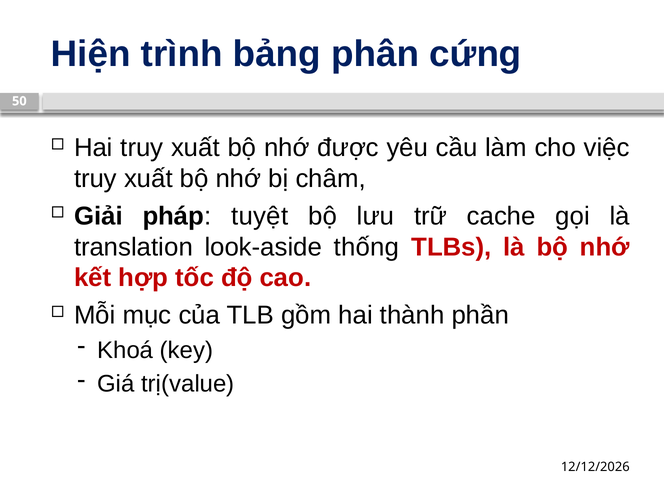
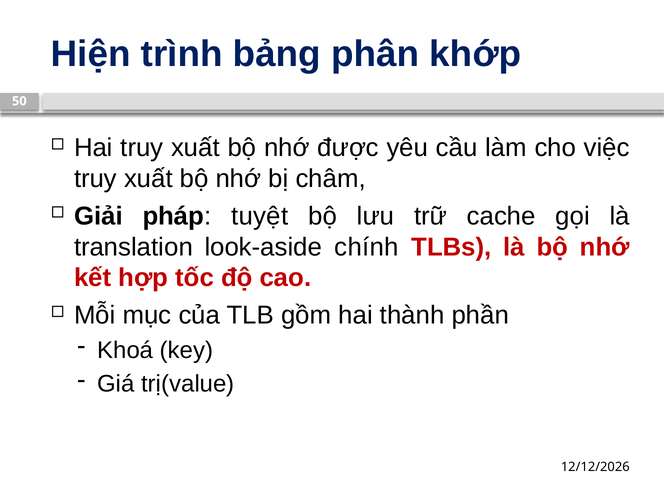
cứng: cứng -> khớp (475, 54)
thống: thống -> chính (366, 247)
